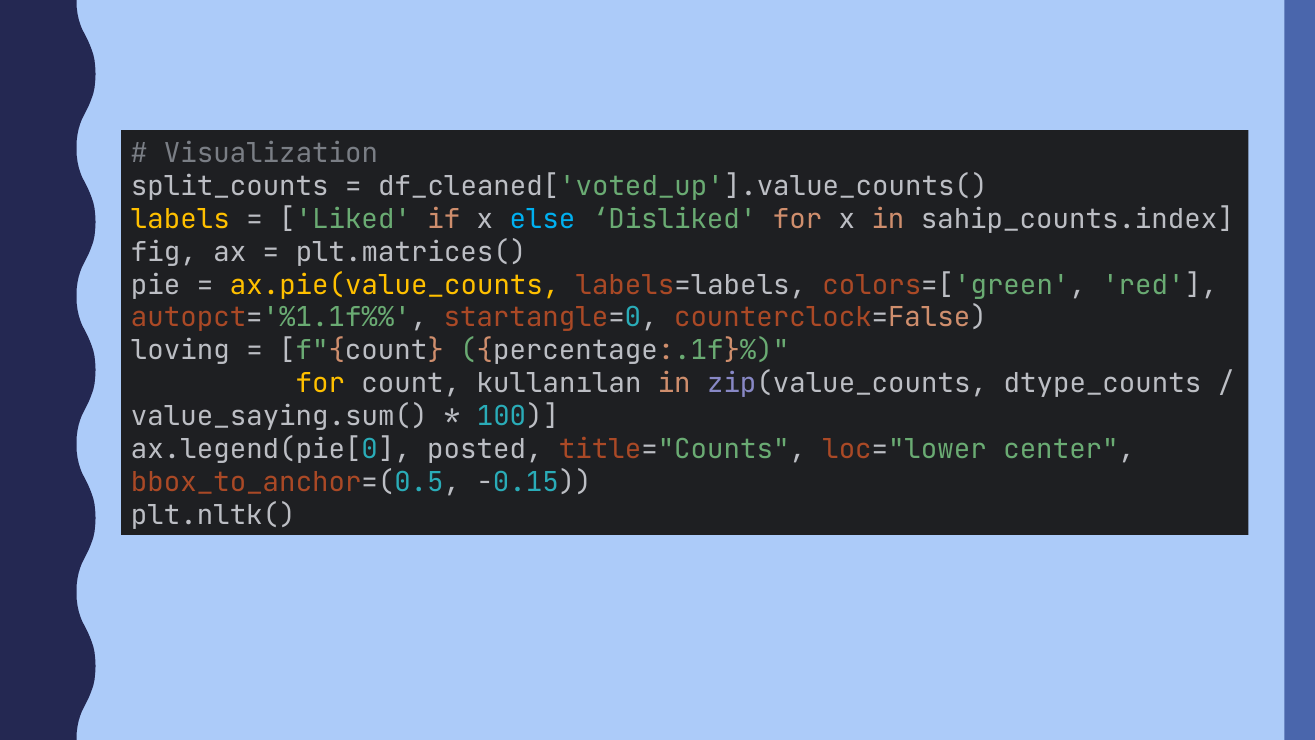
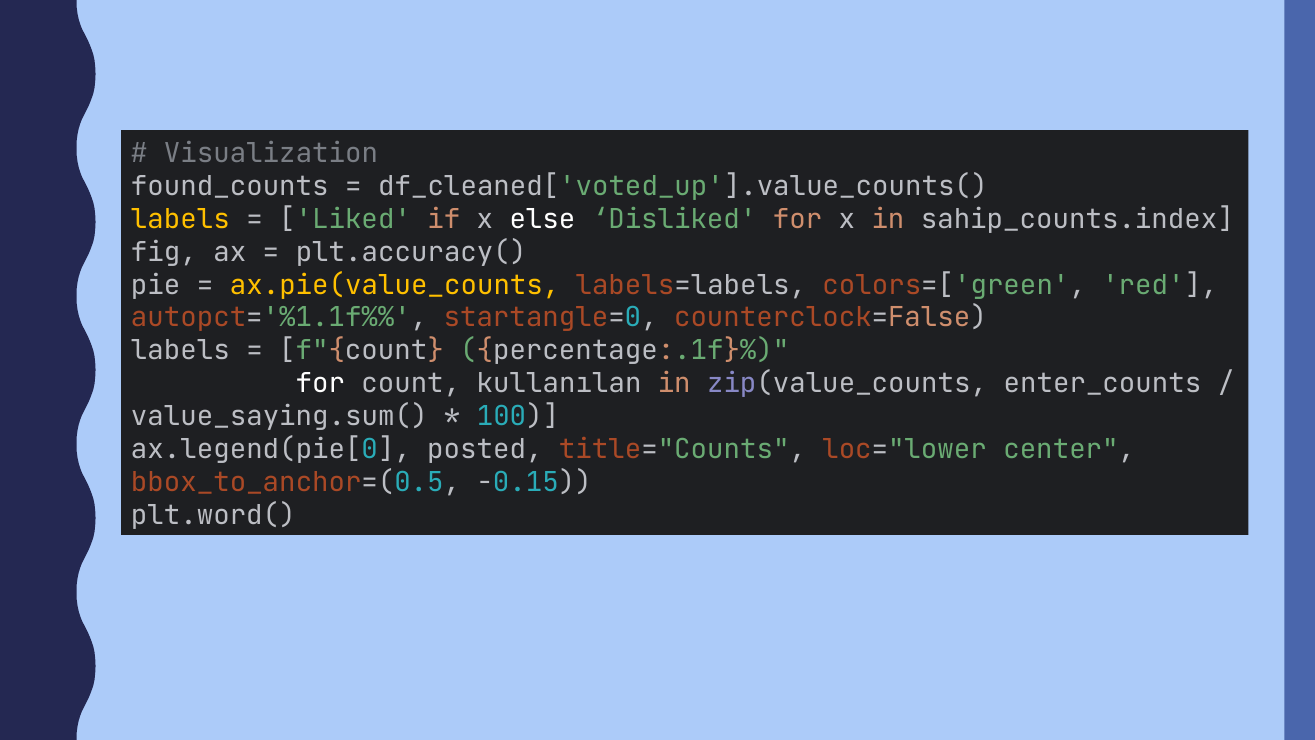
split_counts: split_counts -> found_counts (230, 186)
else colour: light blue -> white (542, 219)
plt.matrices(: plt.matrices( -> plt.accuracy( (411, 252)
loving: loving -> labels (180, 351)
for colour: yellow -> white (320, 384)
dtype_counts: dtype_counts -> enter_counts (1102, 384)
plt.nltk(: plt.nltk( -> plt.word( (213, 515)
